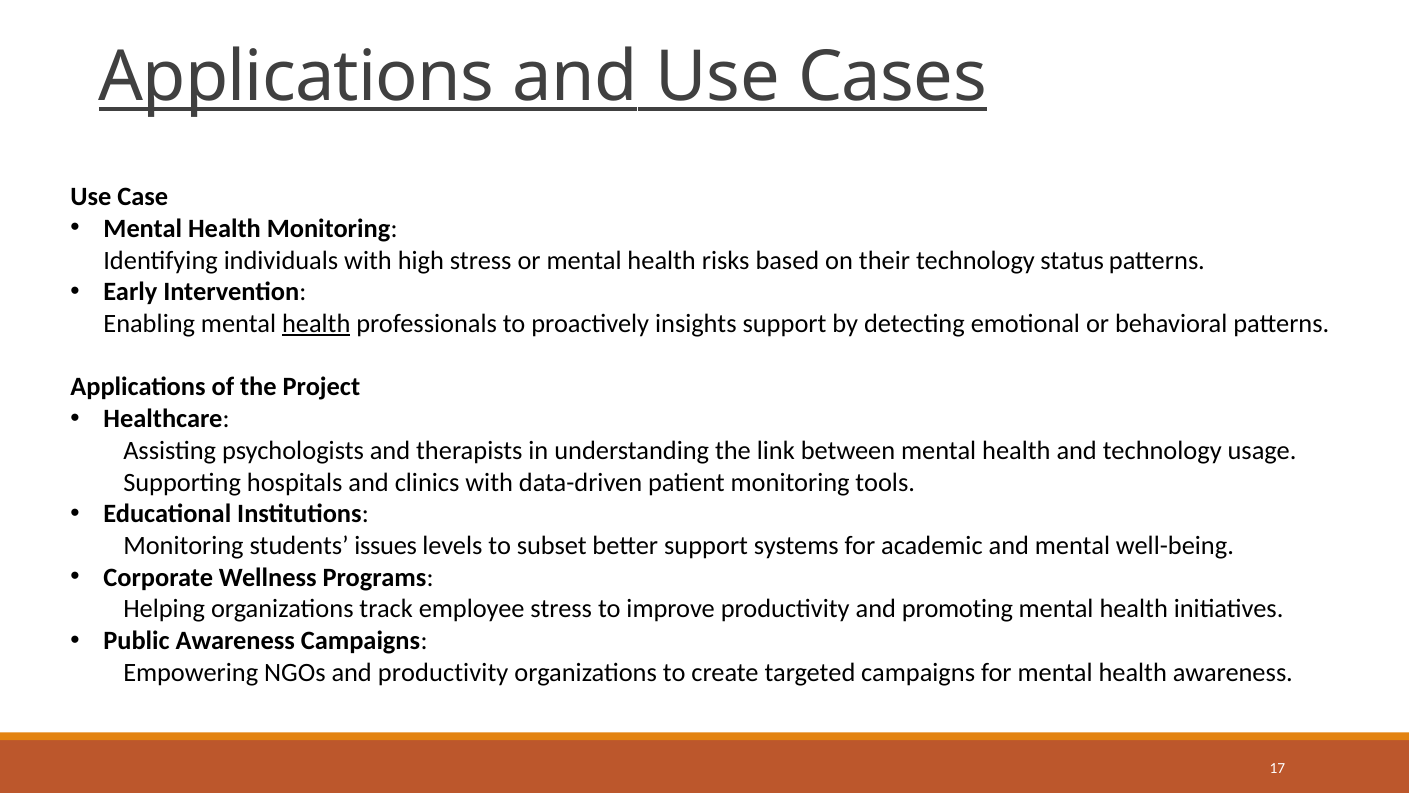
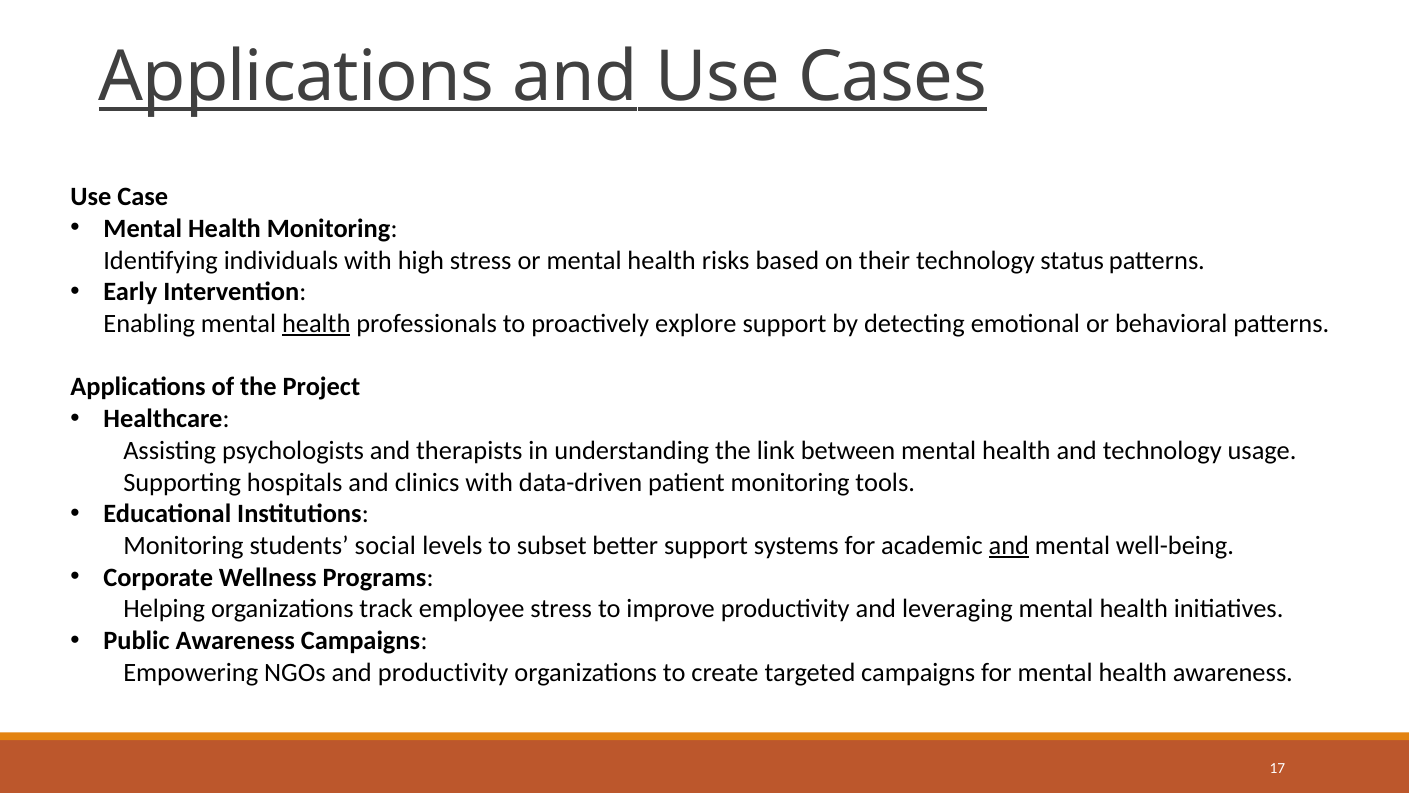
insights: insights -> explore (696, 324)
issues: issues -> social (385, 546)
and underline: none -> present (1009, 546)
promoting: promoting -> leveraging (957, 609)
